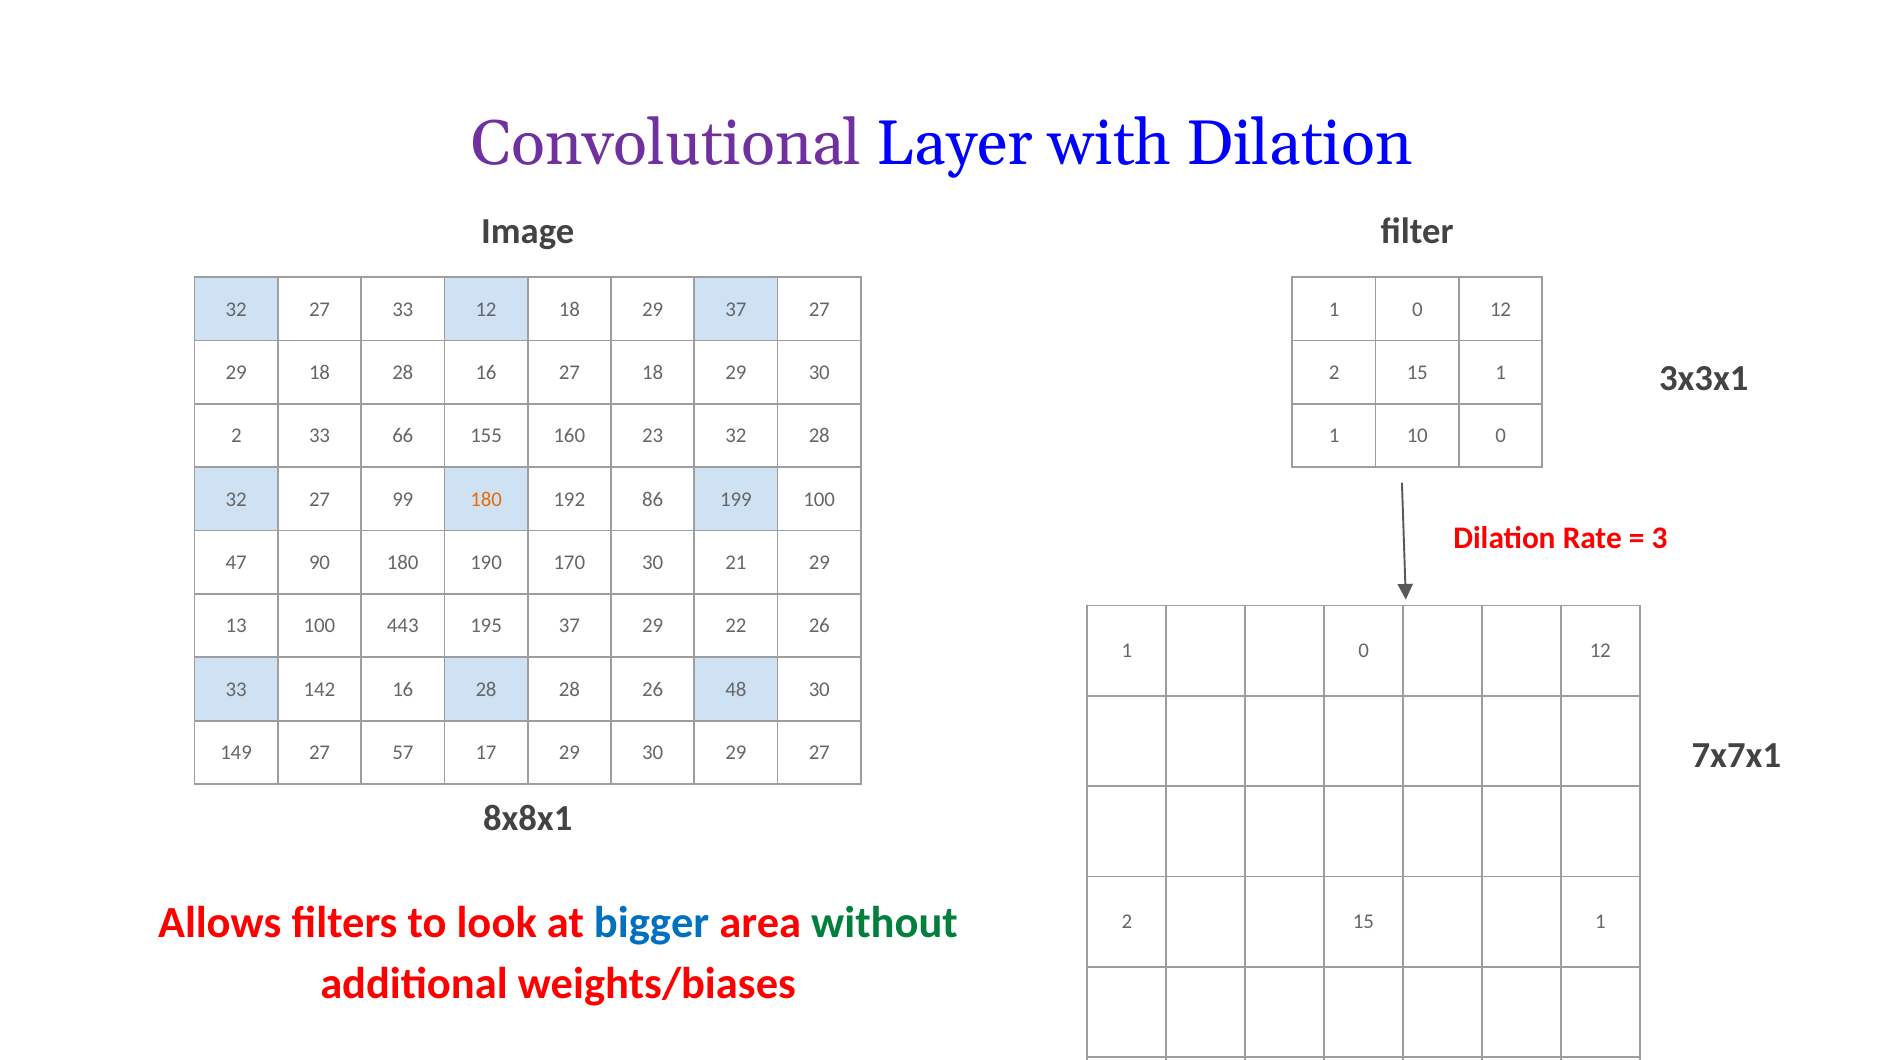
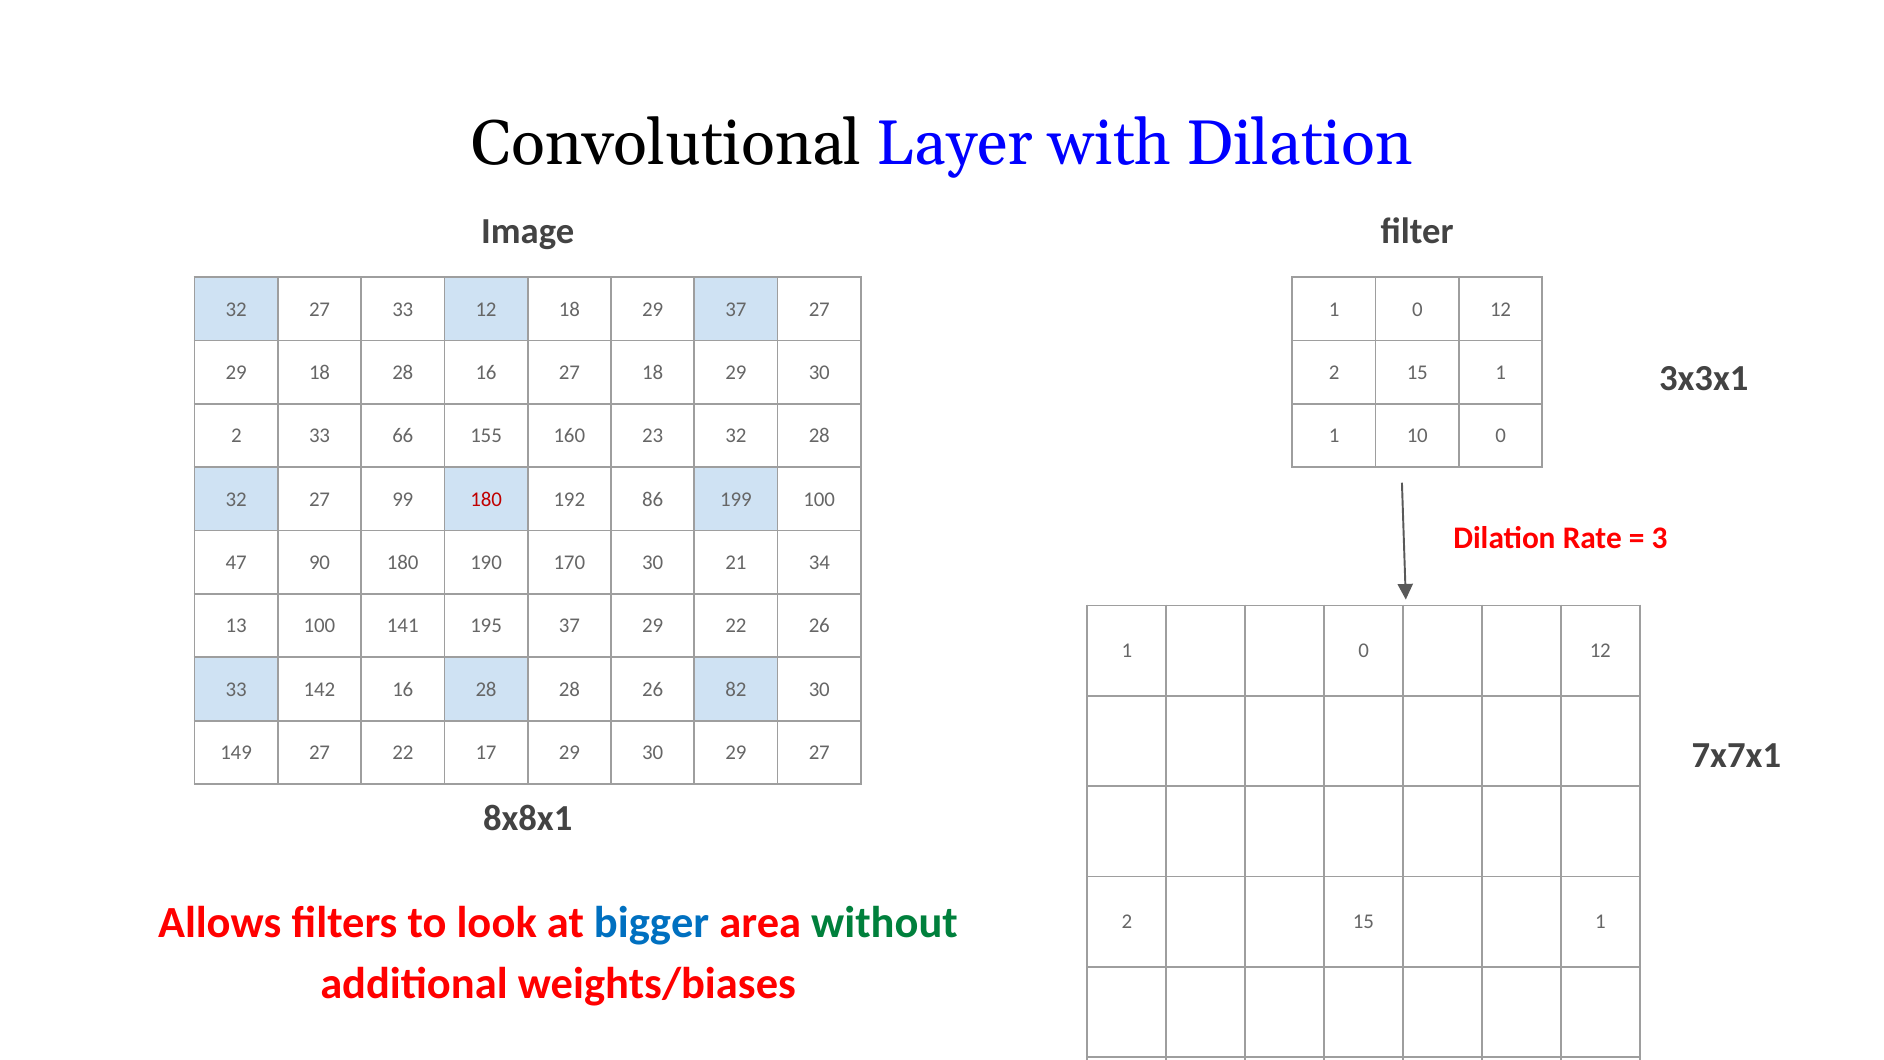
Convolutional colour: purple -> black (666, 144)
180 colour: orange -> red (486, 499)
21 29: 29 -> 34 (819, 562)
443: 443 -> 141 (403, 626)
48: 48 -> 82 (736, 689)
27 57: 57 -> 22 (403, 752)
